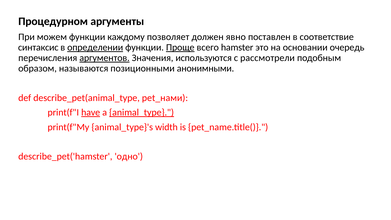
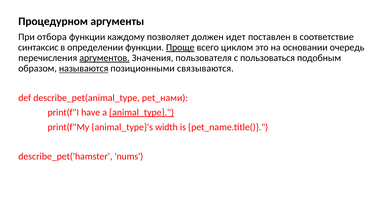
можем: можем -> отбора (52, 37)
явно: явно -> идет (236, 37)
определении underline: present -> none (95, 47)
hamster: hamster -> циклом (237, 47)
используются: используются -> пользователя (204, 58)
рассмотрели: рассмотрели -> пользоваться (268, 58)
называются underline: none -> present (84, 68)
анонимными: анонимными -> связываются (205, 68)
have underline: present -> none (91, 112)
одно: одно -> nums (129, 156)
